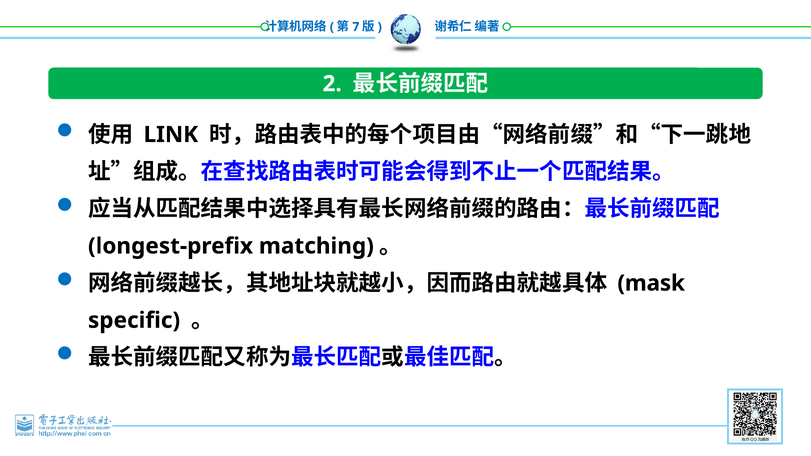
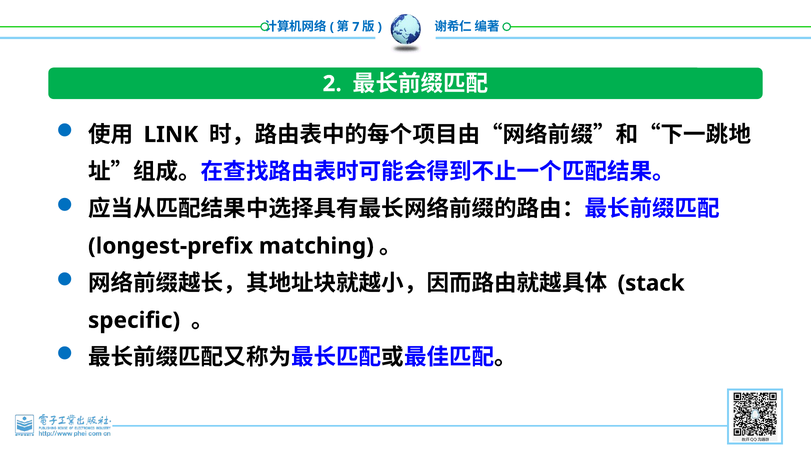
mask: mask -> stack (651, 283)
